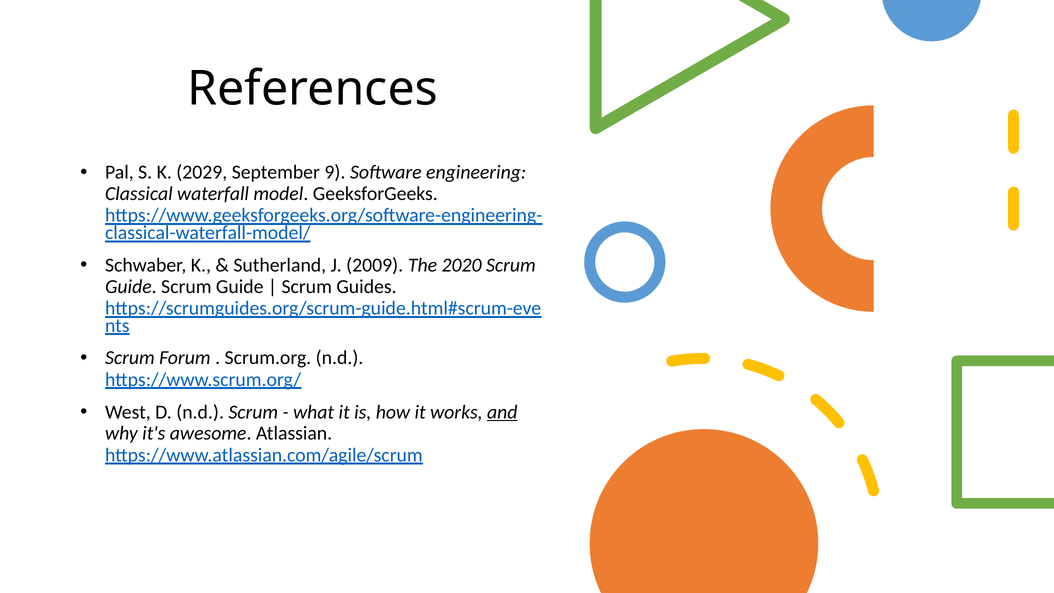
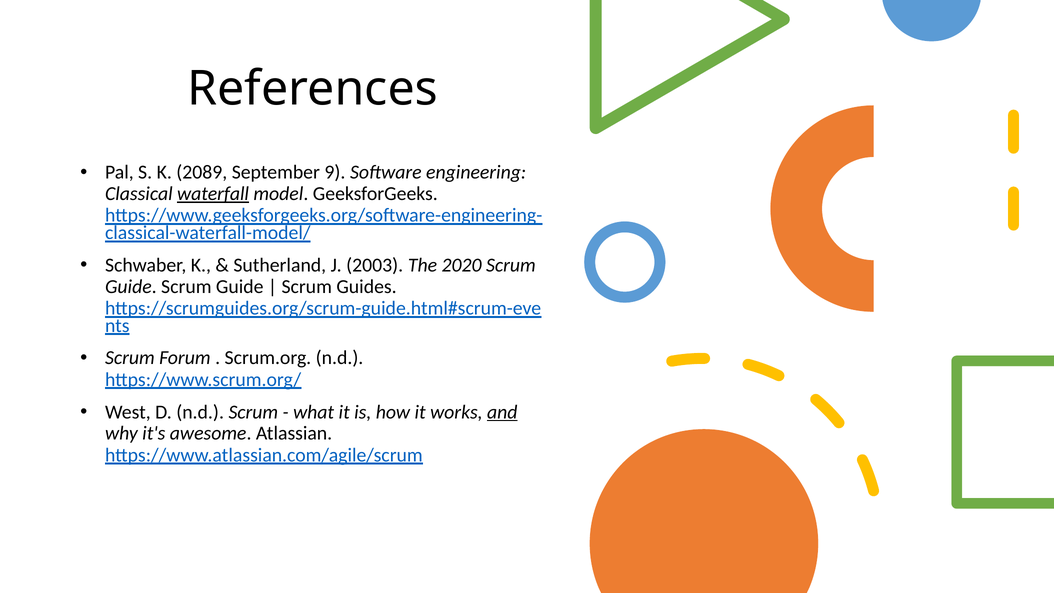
2029: 2029 -> 2089 (202, 172)
waterfall underline: none -> present (213, 194)
2009: 2009 -> 2003 (375, 265)
